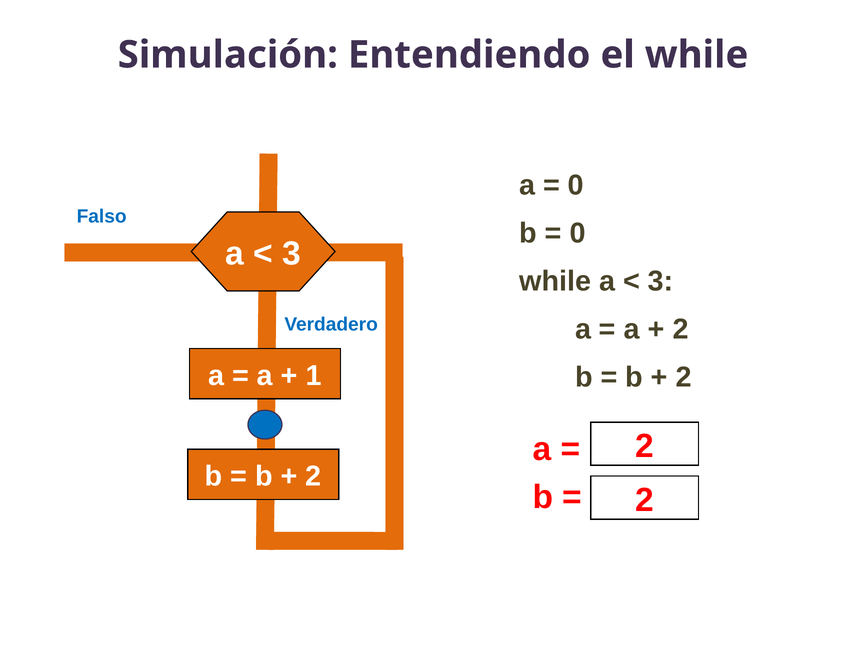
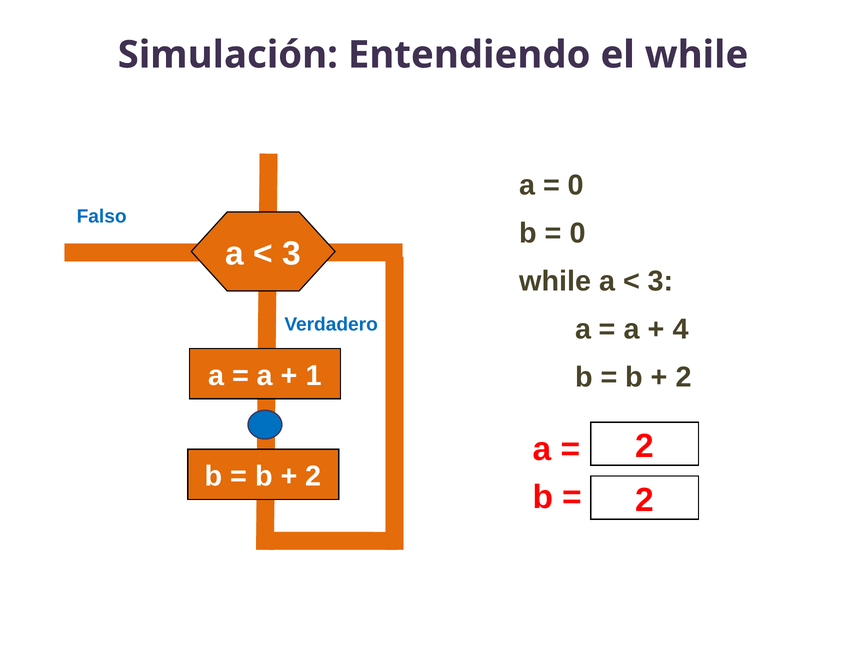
2: 2 -> 4 (681, 329)
